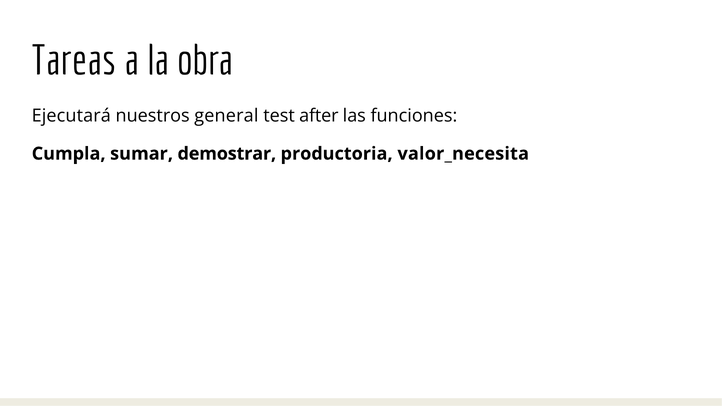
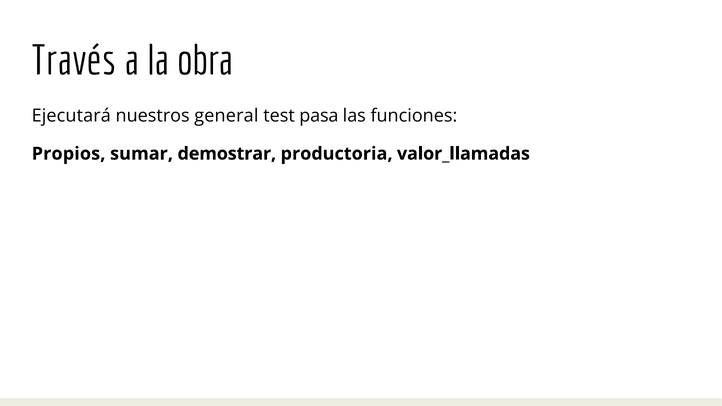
Tareas: Tareas -> Través (74, 61)
after: after -> pasa (319, 116)
Cumpla: Cumpla -> Propios (69, 154)
valor_necesita: valor_necesita -> valor_llamadas (463, 154)
